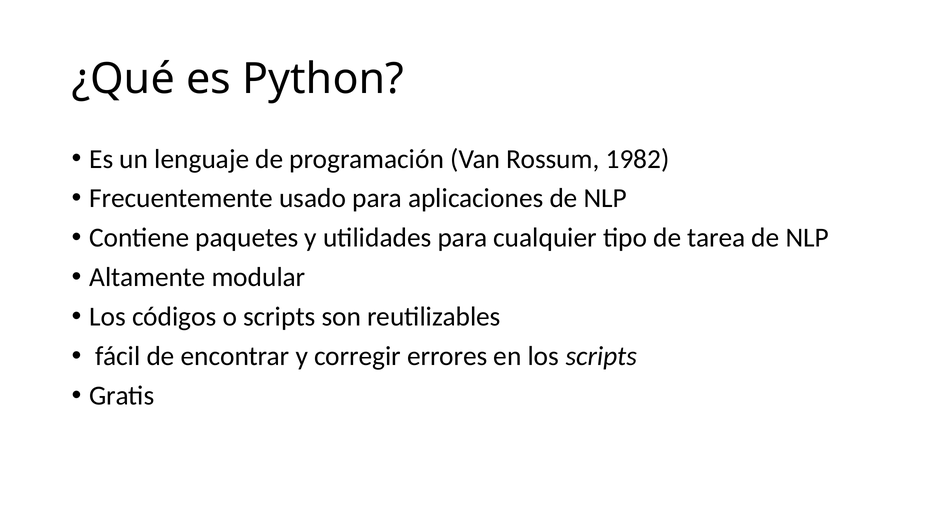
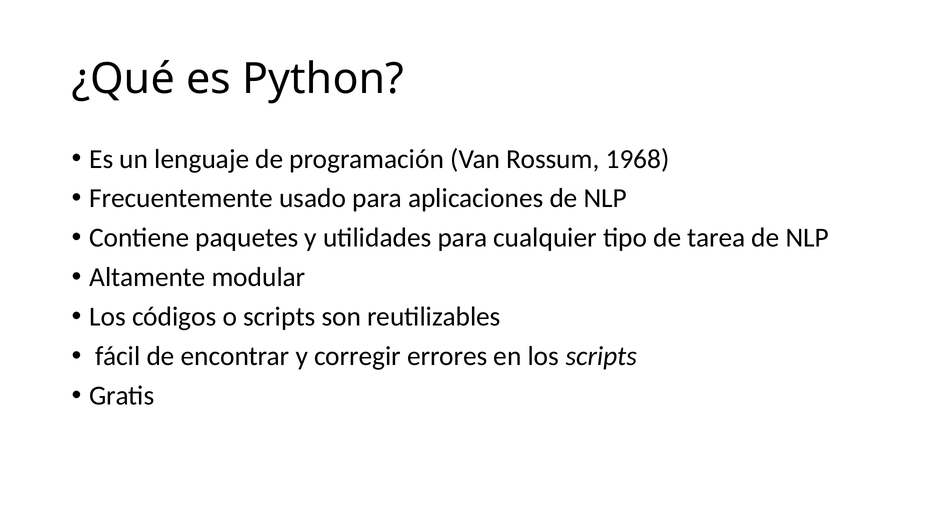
1982: 1982 -> 1968 (638, 159)
